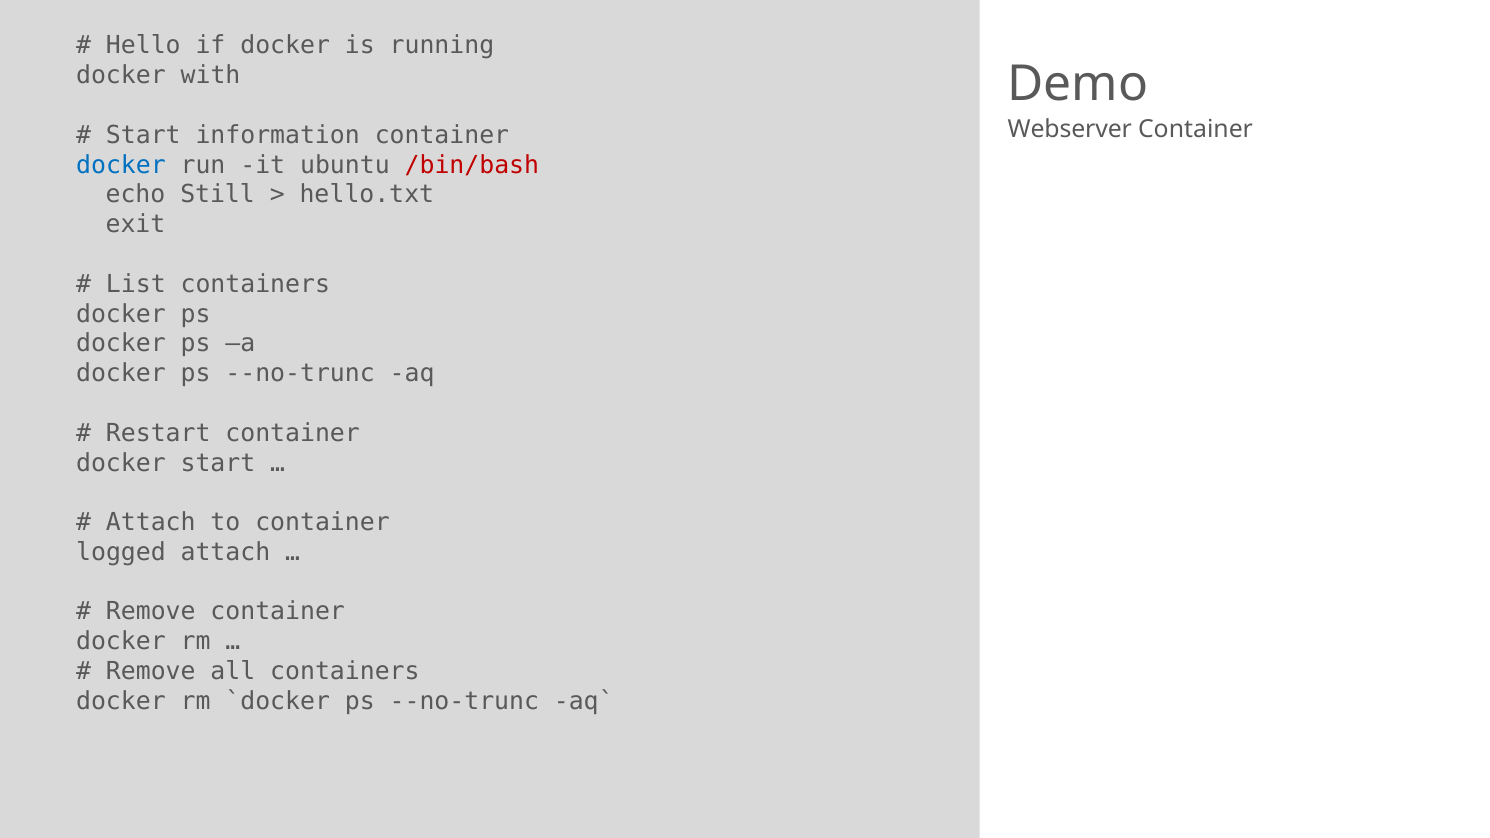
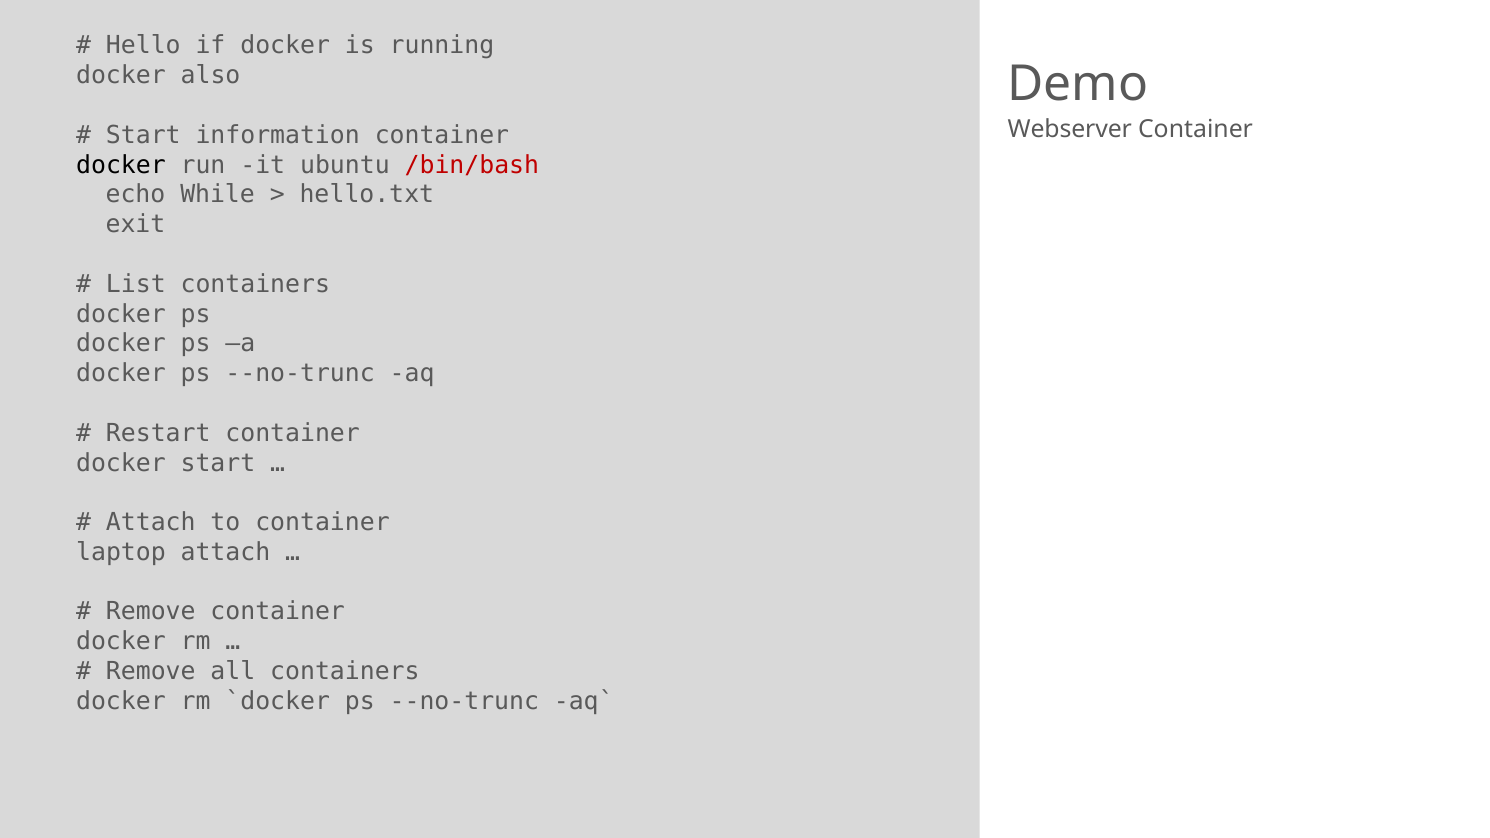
with: with -> also (211, 76)
docker colour: blue -> black (121, 165)
Still: Still -> While (218, 195)
logged: logged -> laptop (121, 552)
